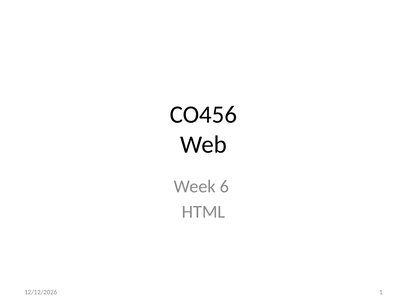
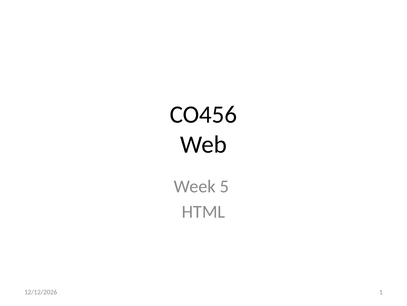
6: 6 -> 5 (224, 186)
